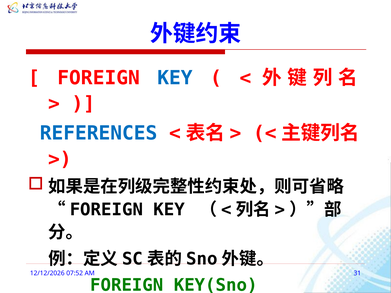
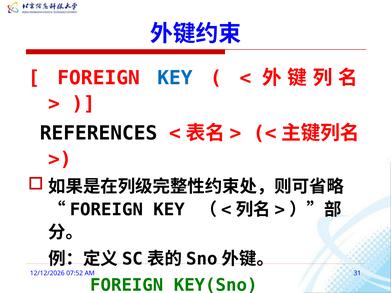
REFERENCES colour: blue -> black (99, 133)
